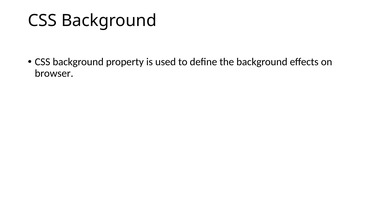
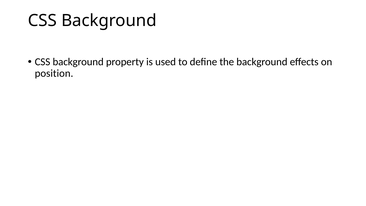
browser: browser -> position (54, 73)
